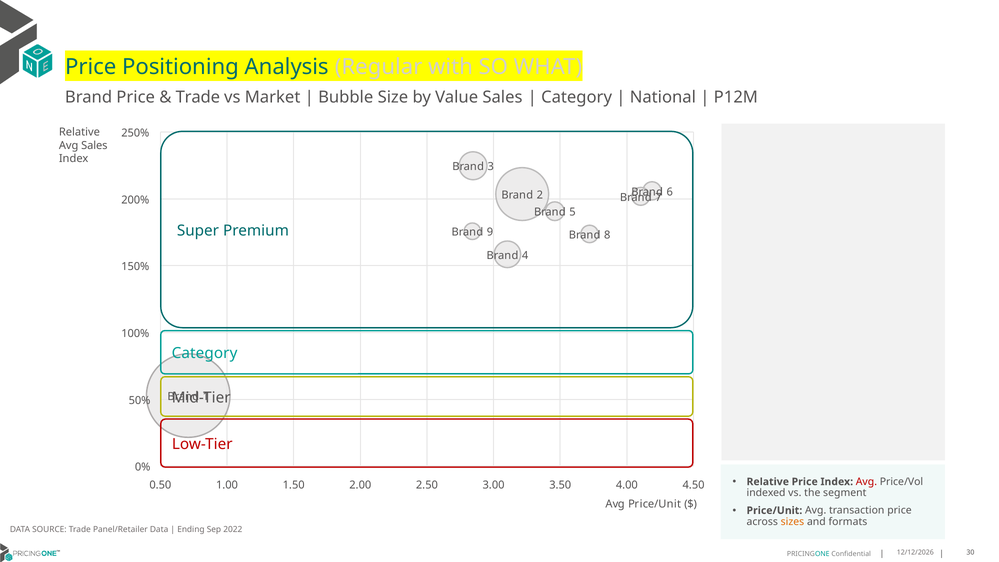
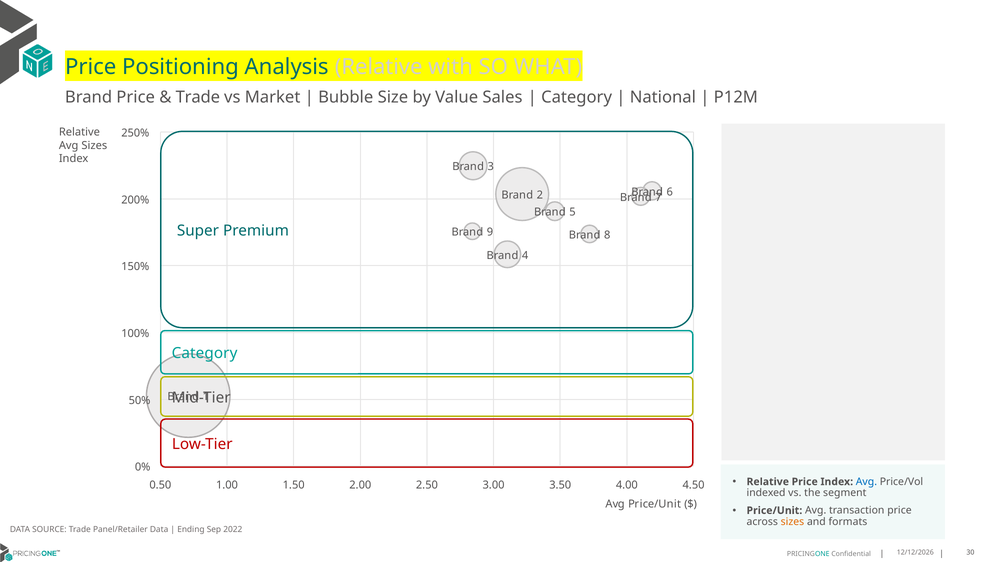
Analysis Regular: Regular -> Relative (379, 67)
Avg Sales: Sales -> Sizes (94, 145)
Avg colour: red -> blue (866, 482)
